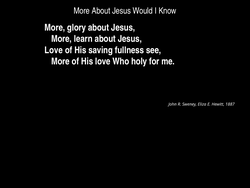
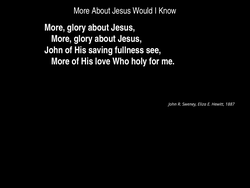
learn: learn -> glory (83, 39)
Love: Love -> John (54, 50)
